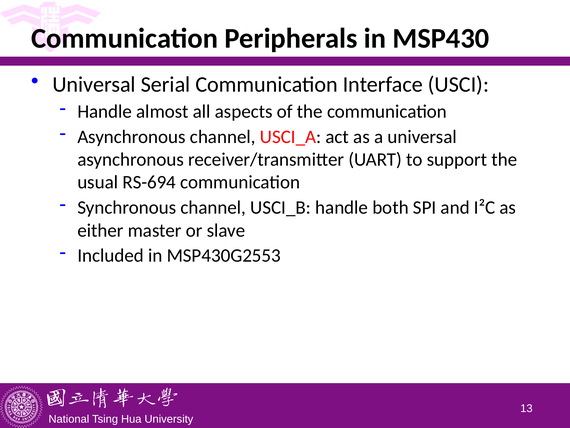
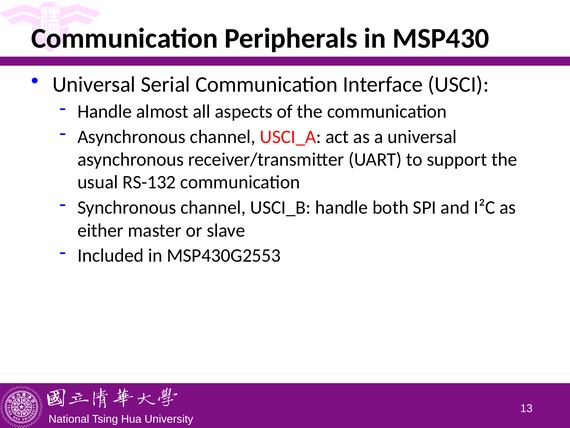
RS-694: RS-694 -> RS-132 (149, 182)
